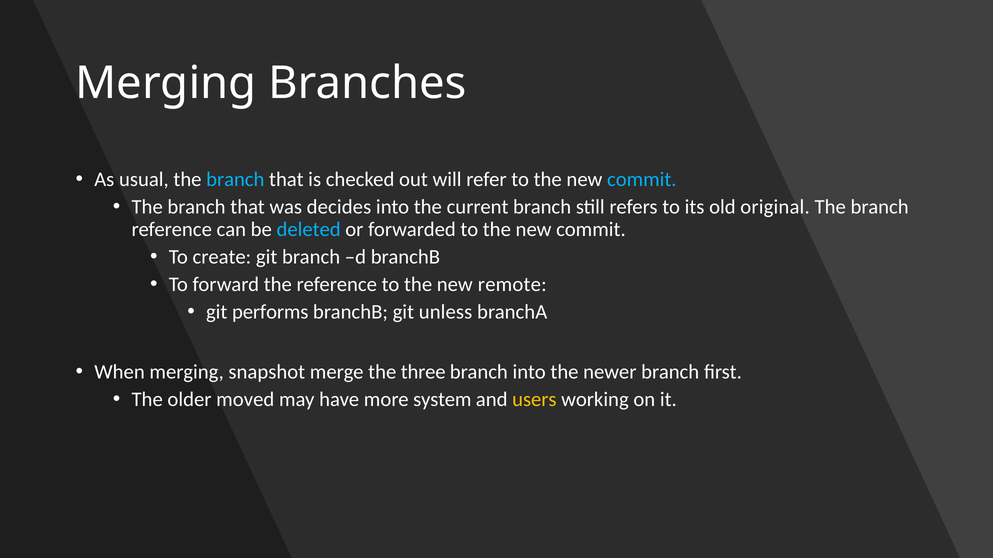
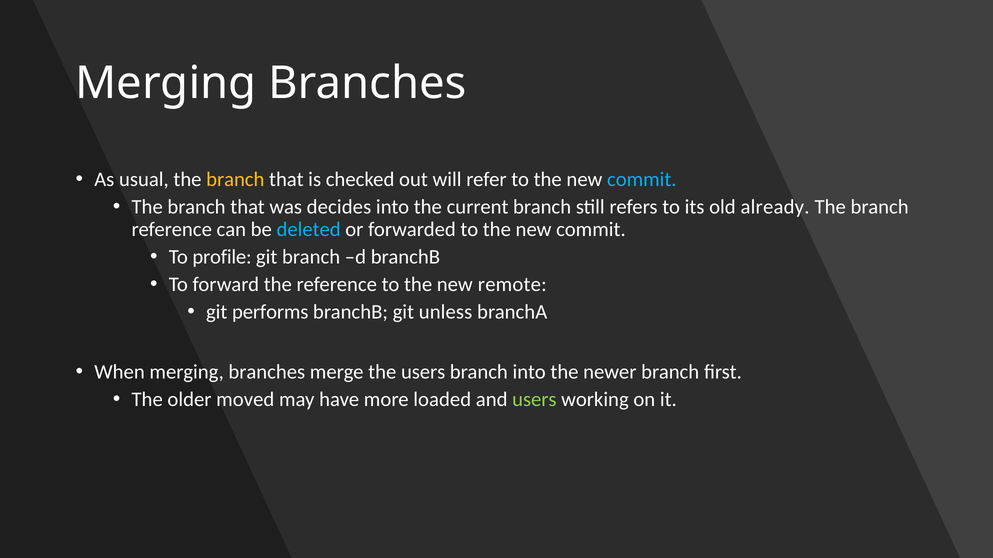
branch colour: light blue -> yellow (235, 180)
original: original -> already (775, 207)
create: create -> profile (222, 257)
When merging snapshot: snapshot -> branches (267, 372)
the three: three -> users (423, 372)
system: system -> loaded (442, 400)
users colour: yellow -> light green (534, 400)
